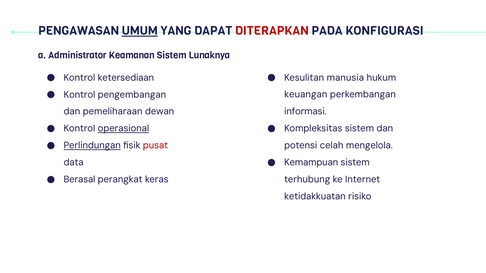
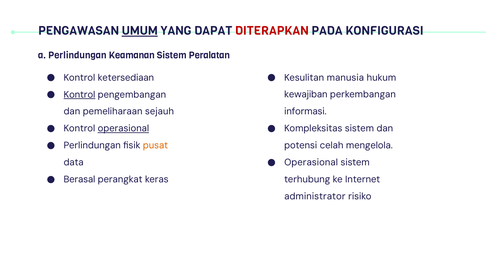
a Administrator: Administrator -> Perlindungan (77, 56)
Lunaknya: Lunaknya -> Peralatan (209, 56)
Kontrol underline: none -> present (79, 95)
keuangan: keuangan -> kewajiban (306, 95)
dewan: dewan -> sejauh (160, 112)
Perlindungan underline: present -> none (92, 146)
pusat colour: red -> orange (155, 146)
Kemampuan: Kemampuan -> Operasional (311, 163)
ketidakkuatan: ketidakkuatan -> administrator (315, 197)
